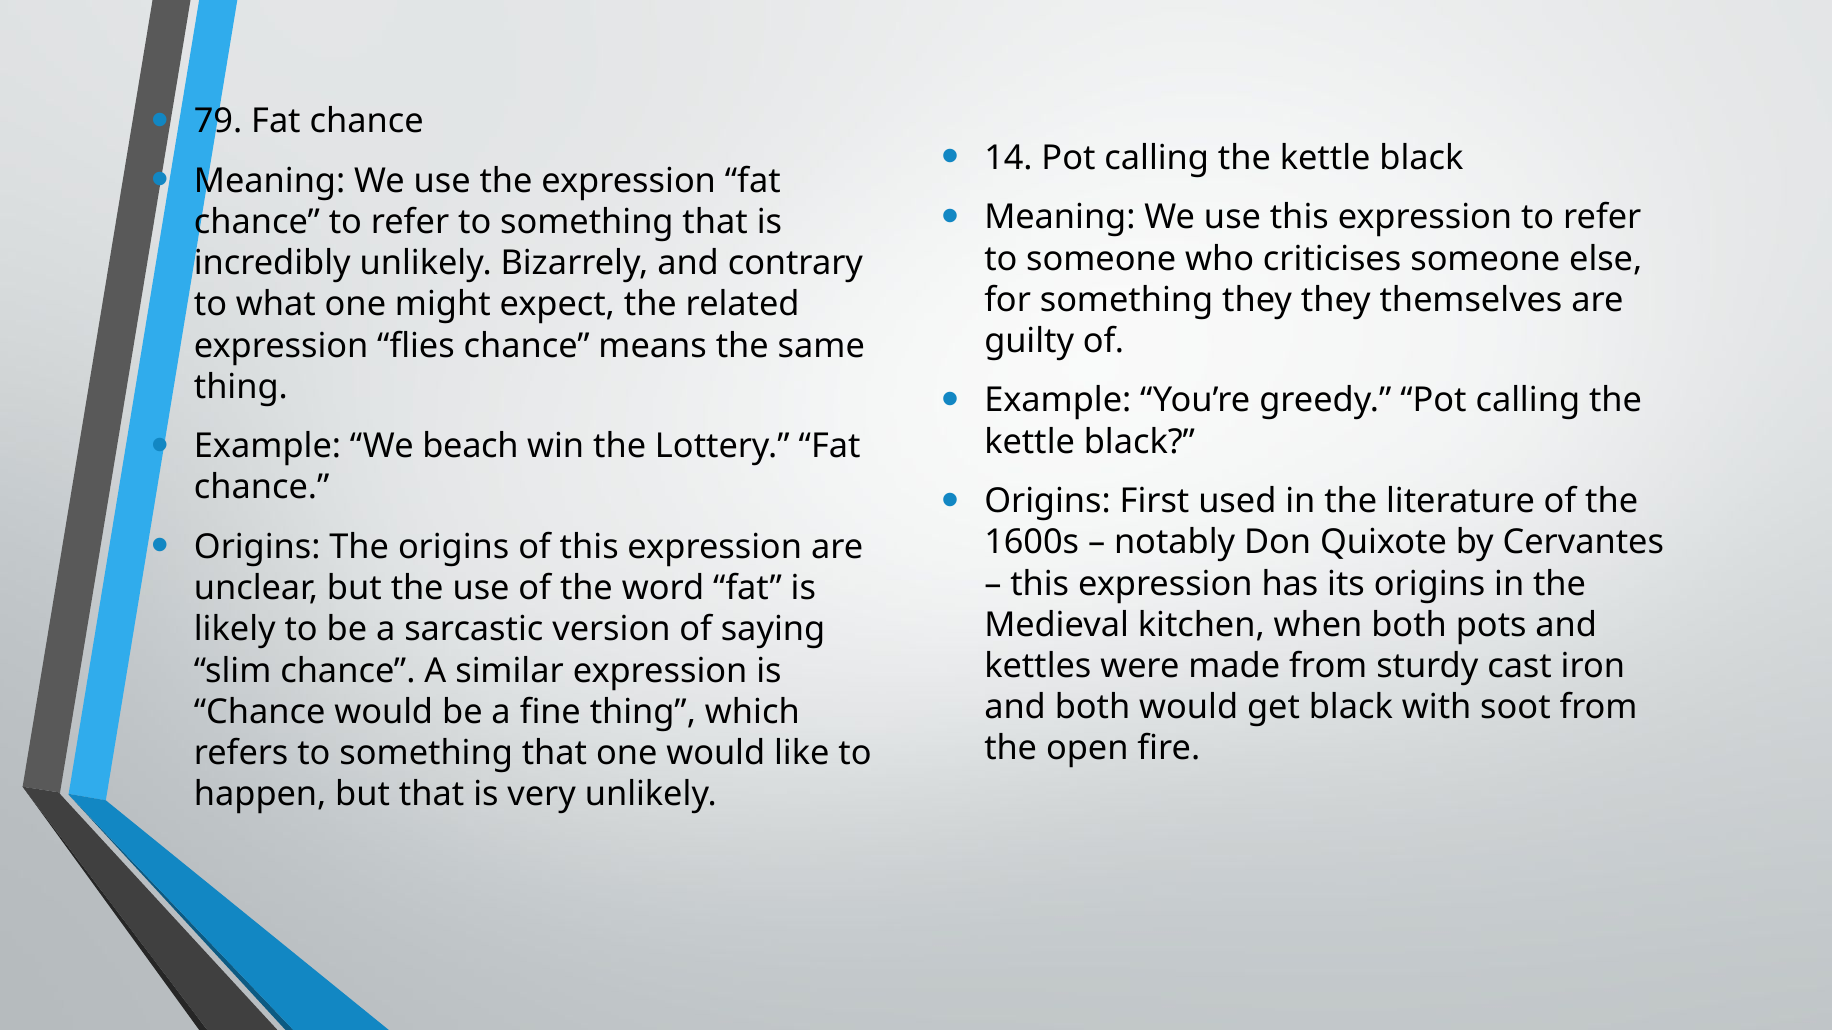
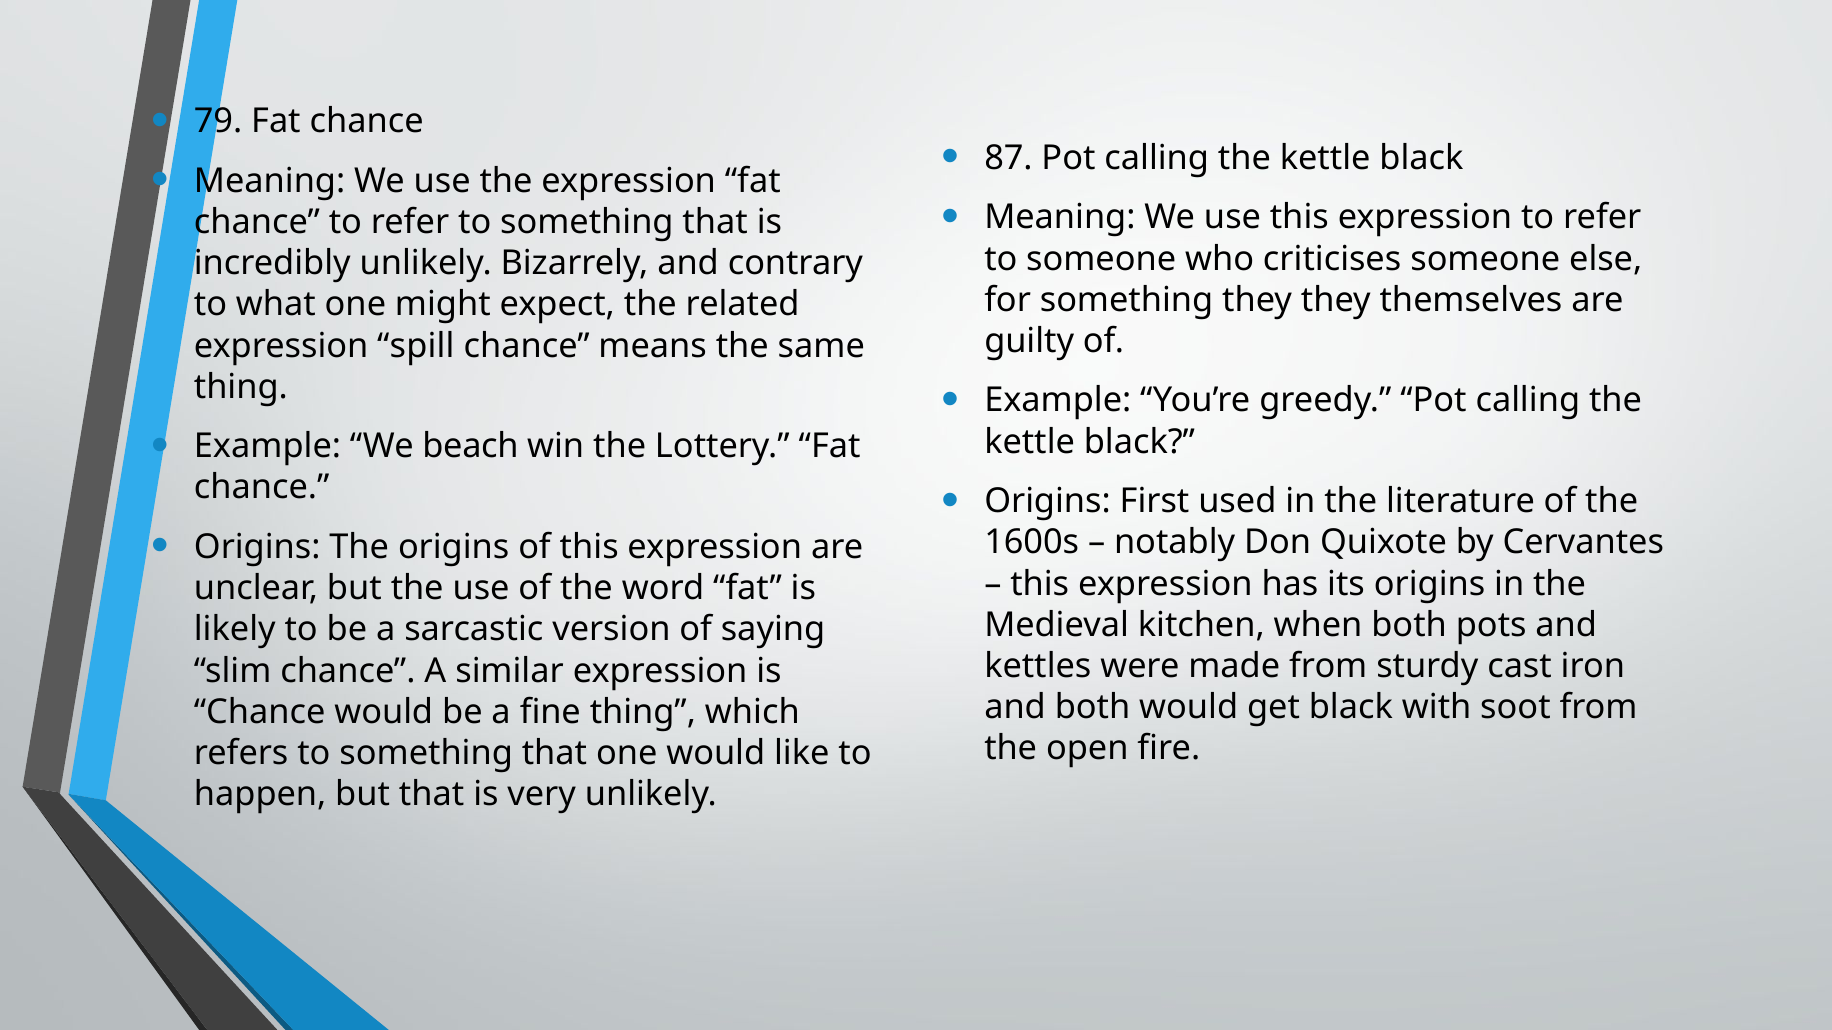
14: 14 -> 87 (1008, 158)
flies: flies -> spill (416, 346)
